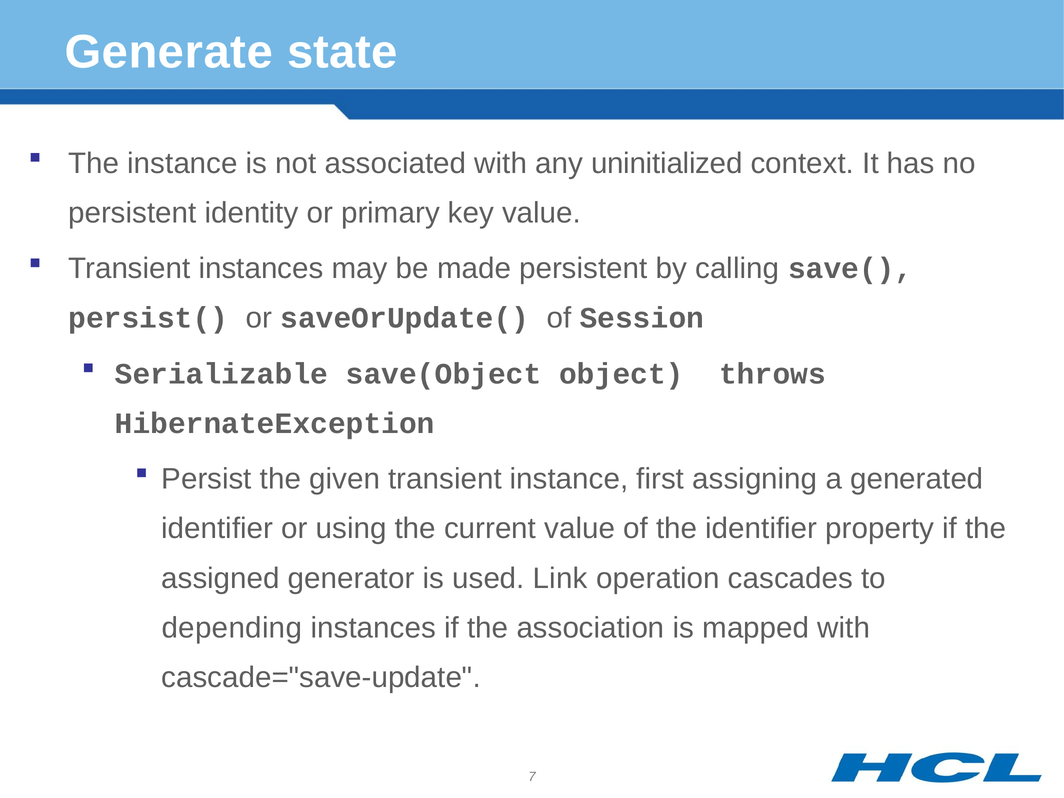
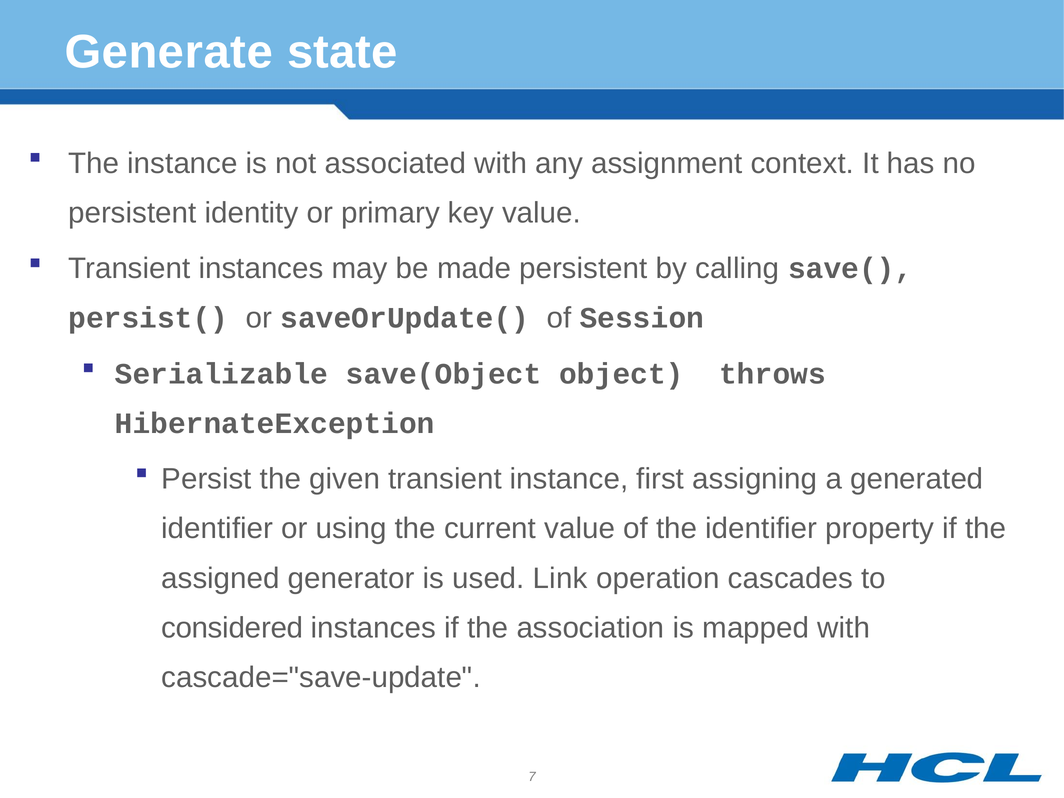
uninitialized: uninitialized -> assignment (667, 163)
depending: depending -> considered (232, 628)
